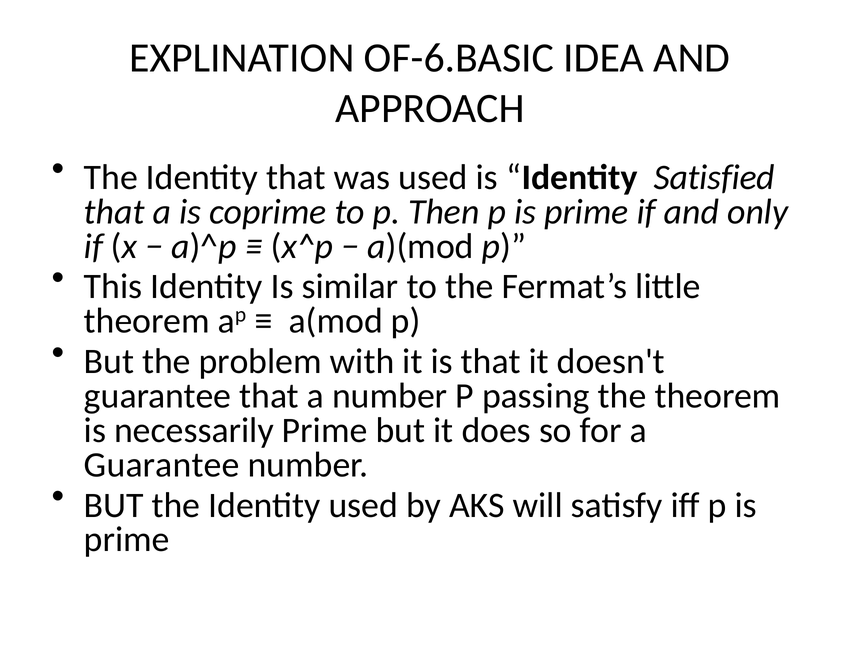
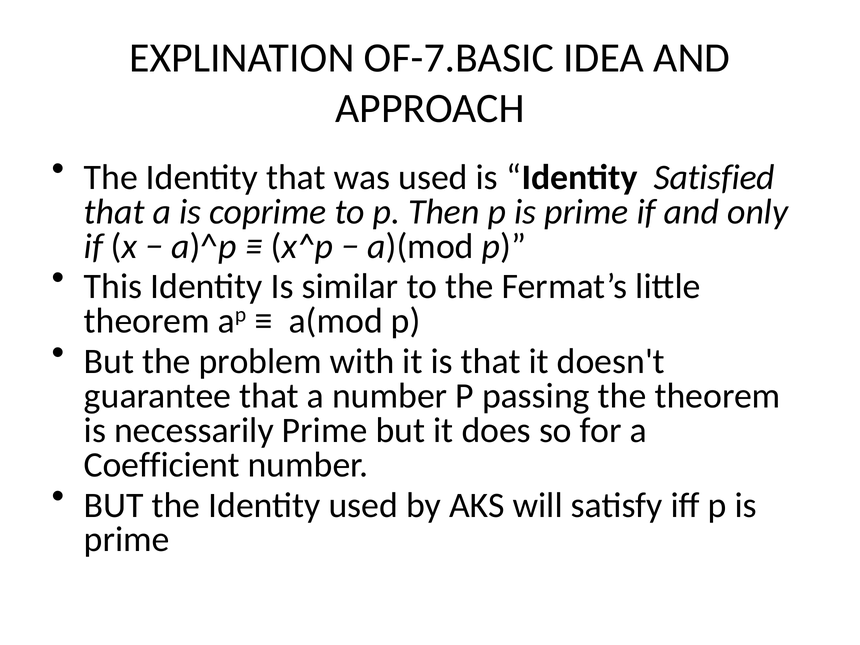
OF-6.BASIC: OF-6.BASIC -> OF-7.BASIC (459, 58)
Guarantee: Guarantee -> Coefficient (162, 465)
